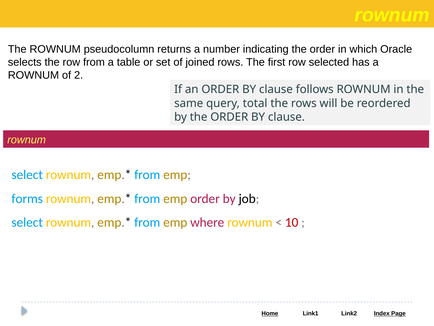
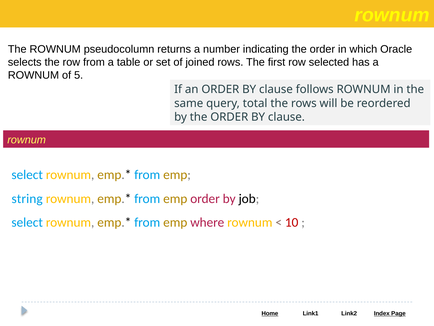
2: 2 -> 5 (79, 75)
forms: forms -> string (27, 198)
